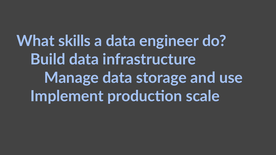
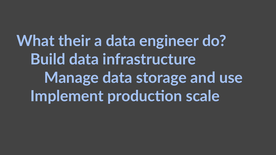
skills: skills -> their (74, 41)
